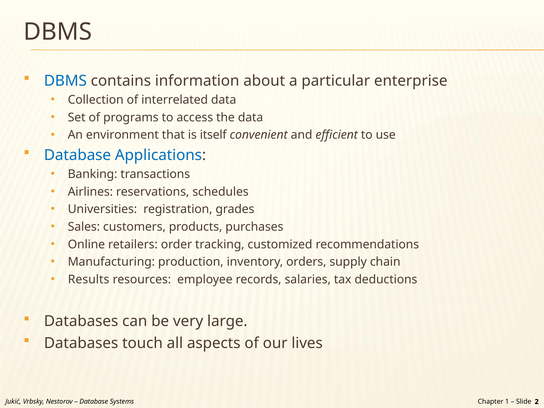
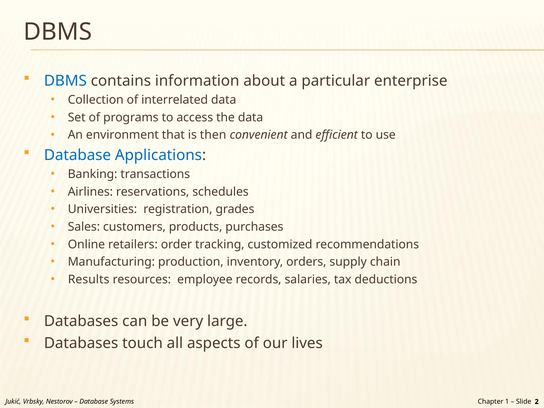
itself: itself -> then (213, 135)
